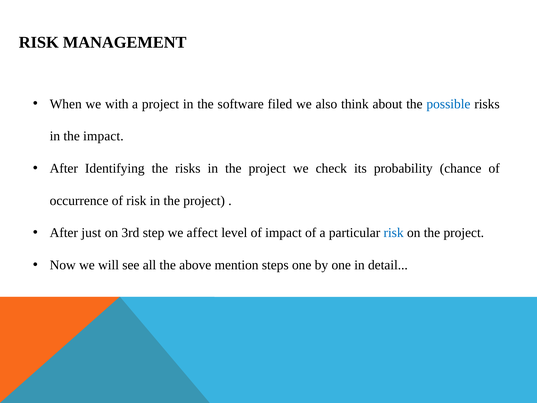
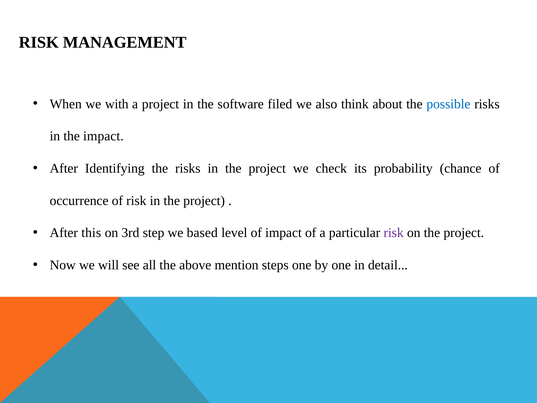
just: just -> this (91, 233)
affect: affect -> based (202, 233)
risk colour: blue -> purple (394, 233)
